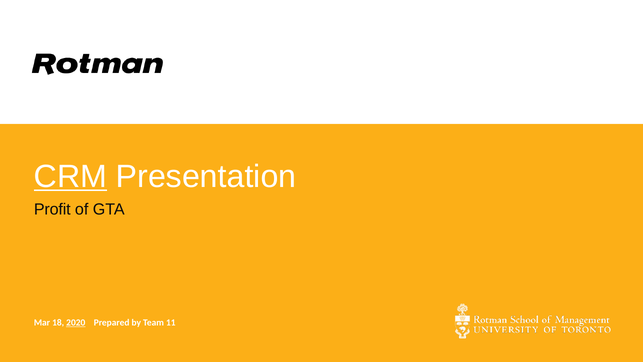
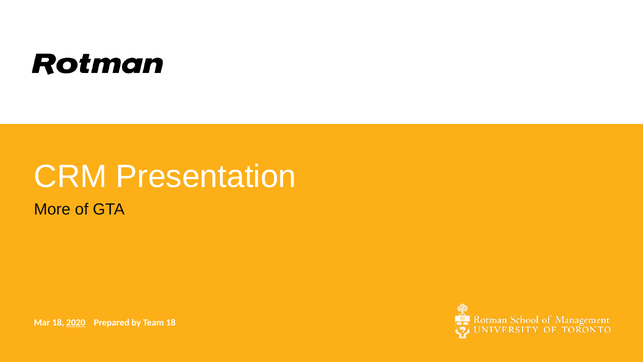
CRM underline: present -> none (70, 176)
Profit: Profit -> More (52, 209)
Team 11: 11 -> 18 (171, 322)
